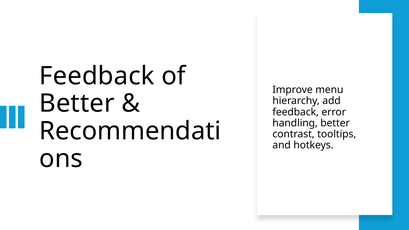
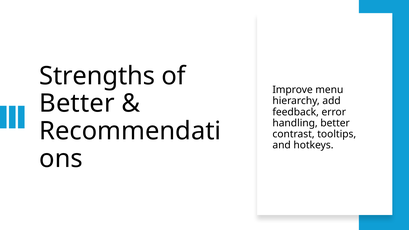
Feedback: Feedback -> Strengths (97, 76)
